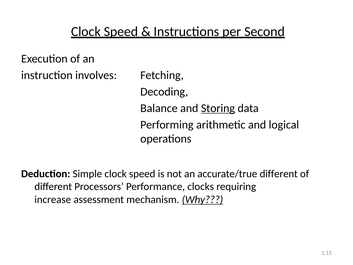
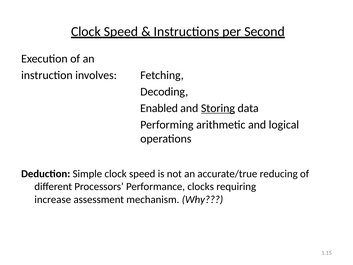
Balance: Balance -> Enabled (159, 108)
accurate/true different: different -> reducing (279, 174)
Why underline: present -> none (202, 199)
